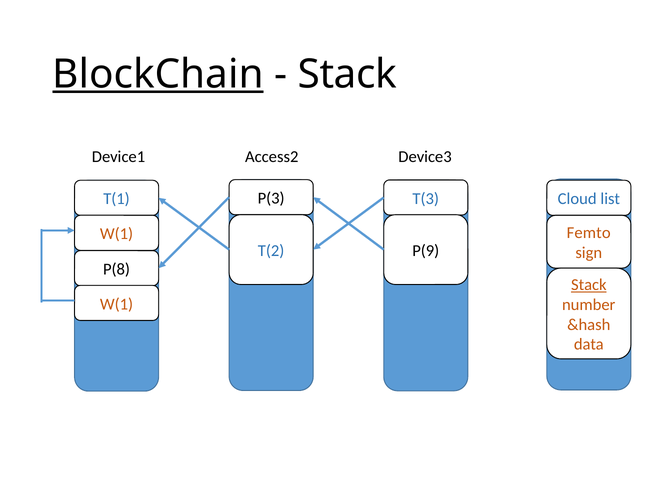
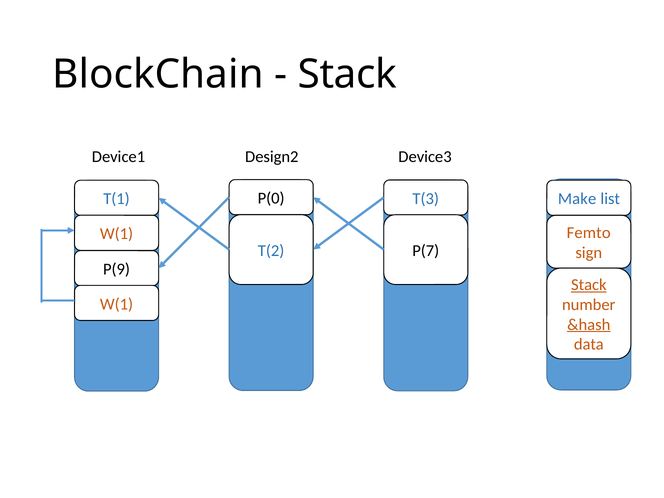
BlockChain underline: present -> none (158, 74)
Access2: Access2 -> Design2 (272, 157)
P(3: P(3 -> P(0 (271, 198)
Cloud: Cloud -> Make (577, 199)
P(9: P(9 -> P(7 (426, 251)
P(8: P(8 -> P(9 (117, 269)
&hash underline: none -> present (589, 325)
